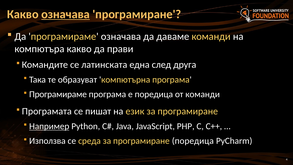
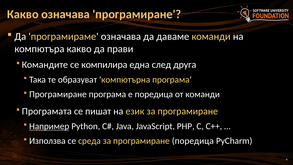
означава underline: present -> none (66, 14)
латинската: латинската -> компилира (104, 65)
Програмираме: Програмираме -> Програмиране (58, 94)
